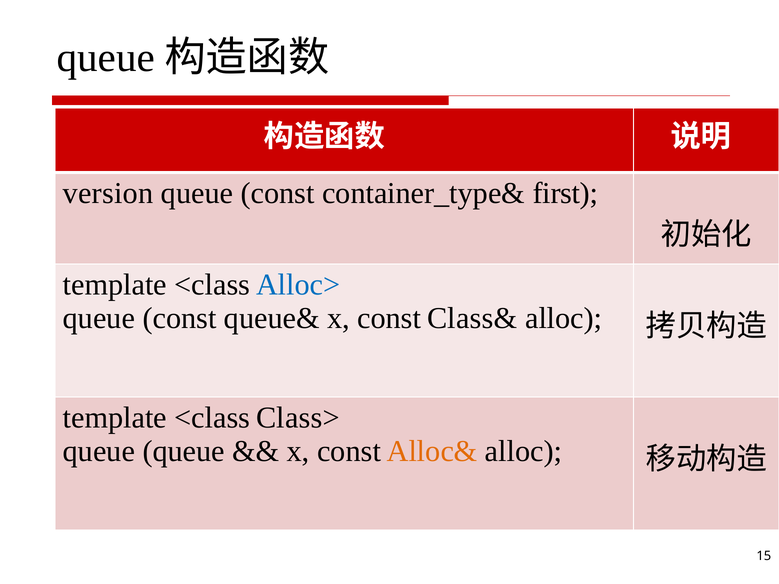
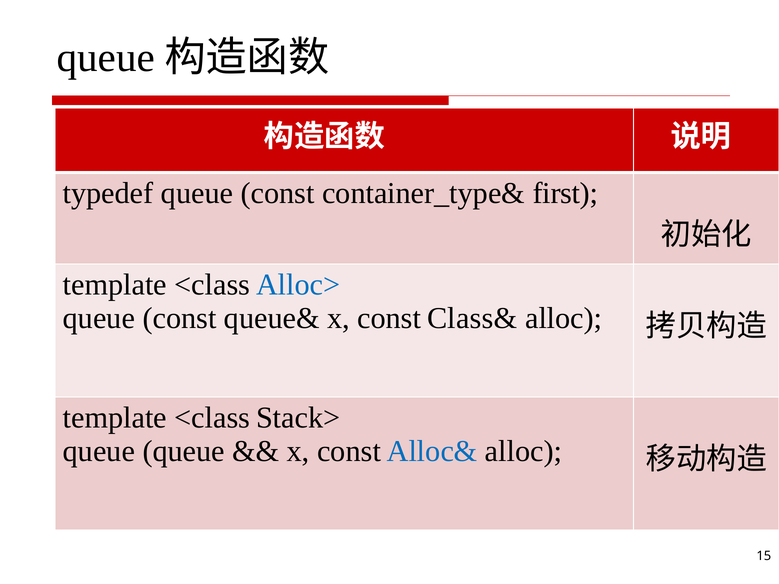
version: version -> typedef (108, 193)
Class>: Class> -> Stack> (298, 418)
Alloc& colour: orange -> blue (432, 452)
